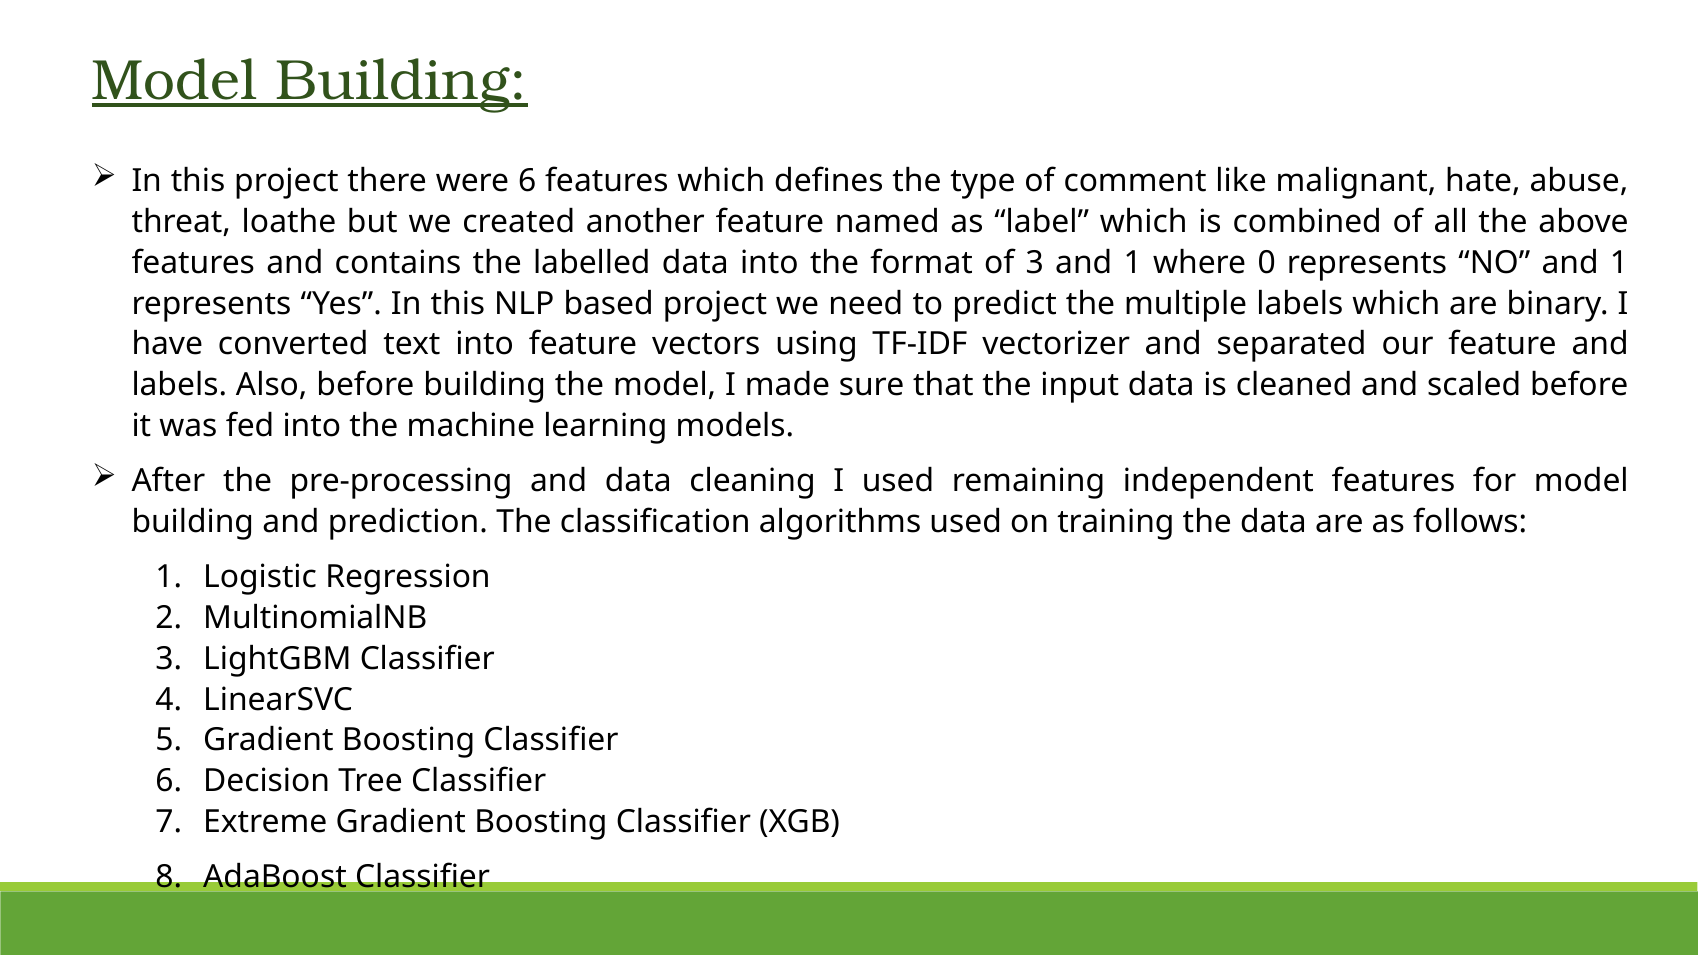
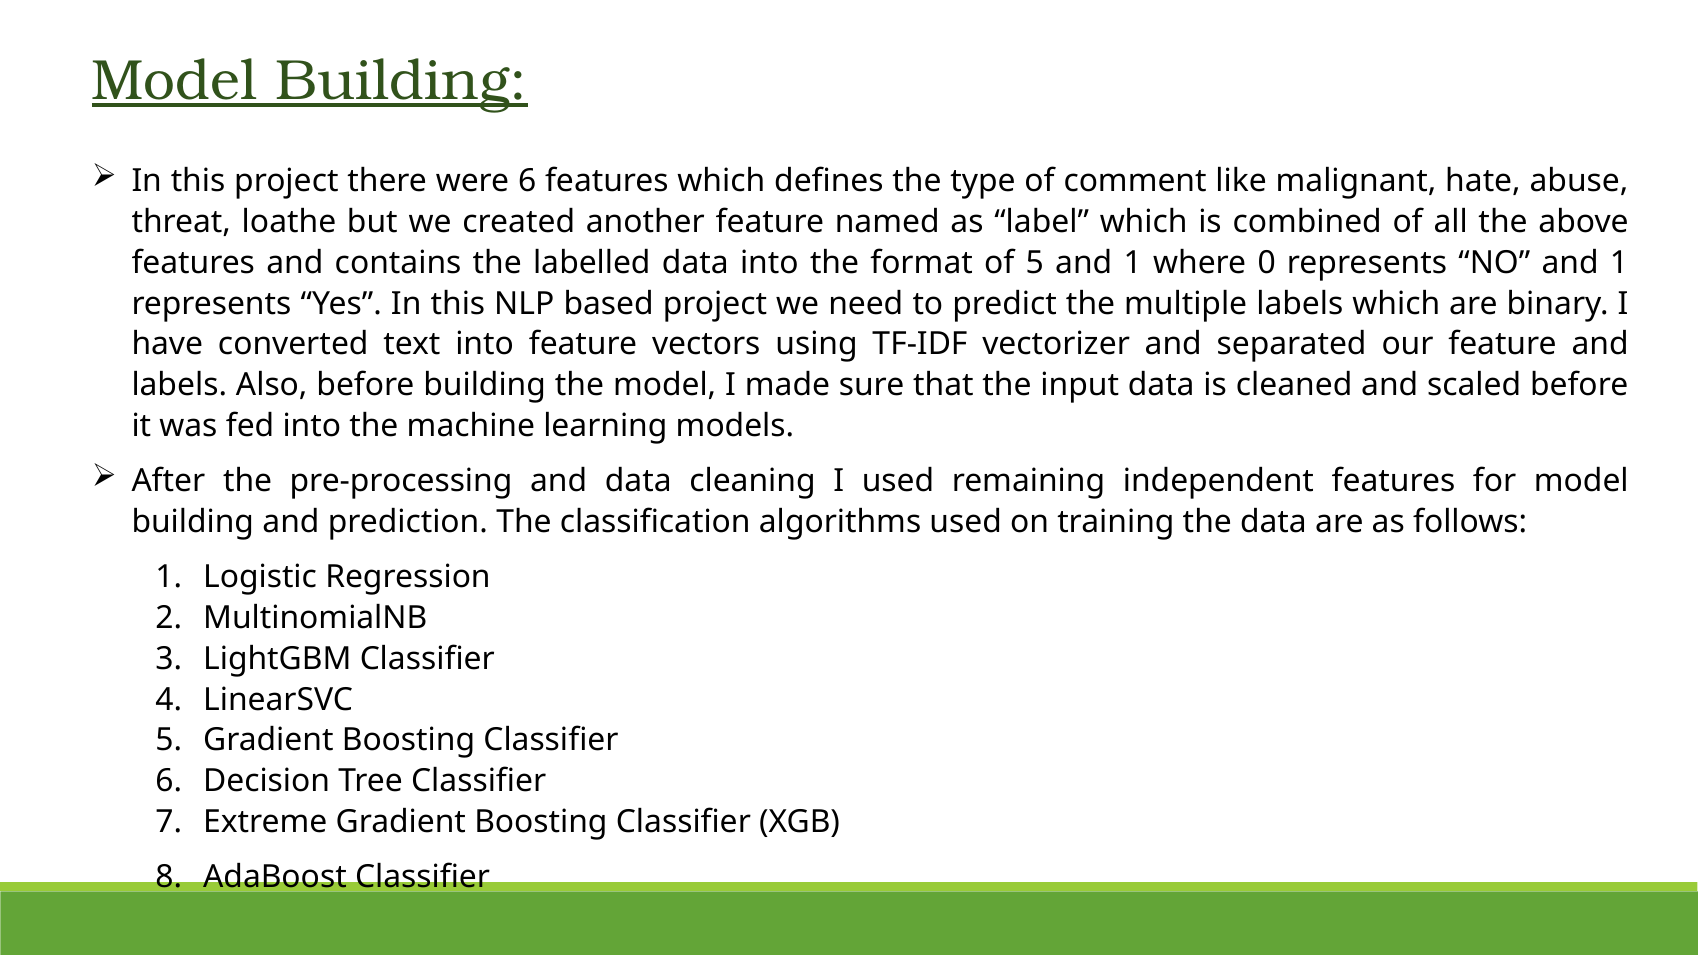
of 3: 3 -> 5 (1035, 263)
